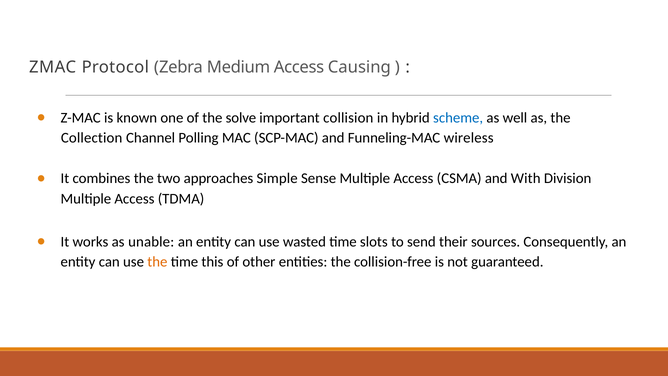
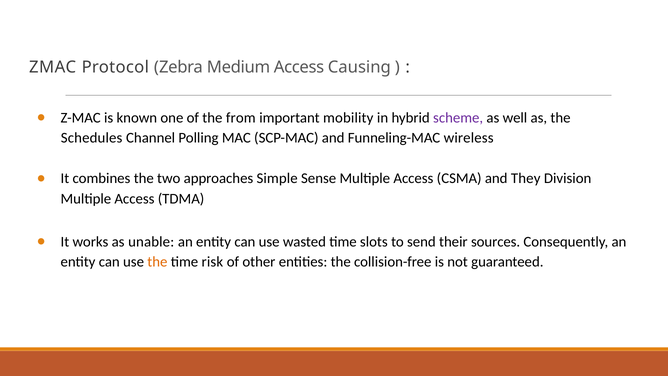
solve: solve -> from (241, 118)
collision: collision -> mobility (348, 118)
scheme colour: blue -> purple (458, 118)
Collection: Collection -> Schedules (92, 138)
With: With -> They (526, 178)
this: this -> risk (212, 262)
